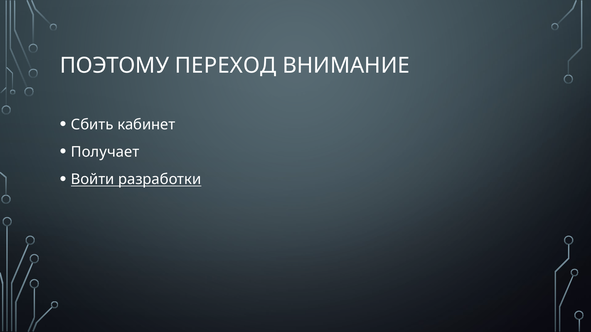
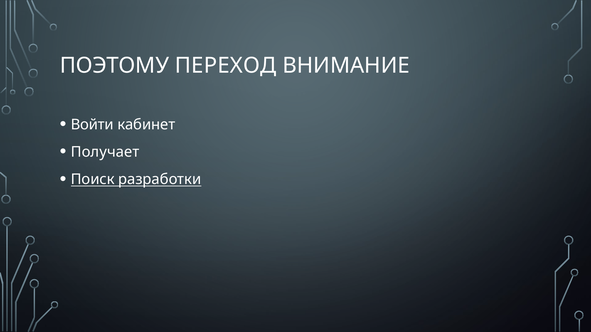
Сбить: Сбить -> Войти (92, 125)
Войти: Войти -> Поиск (93, 180)
